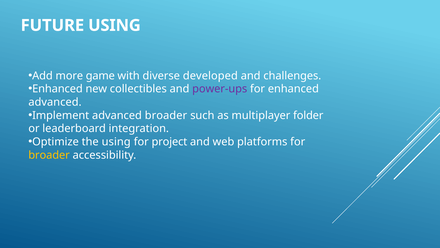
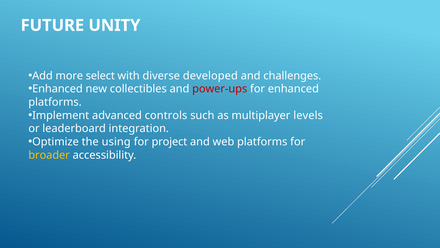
FUTURE USING: USING -> UNITY (114, 25)
game: game -> select (100, 76)
power-ups colour: purple -> red (220, 89)
advanced: advanced -> platforms (55, 102)
advanced broader: broader -> controls (166, 115)
folder: folder -> levels (308, 115)
